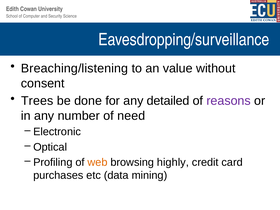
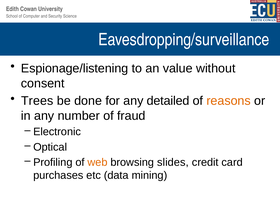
Breaching/listening: Breaching/listening -> Espionage/listening (75, 68)
reasons colour: purple -> orange (229, 101)
need: need -> fraud (131, 116)
highly: highly -> slides (173, 162)
